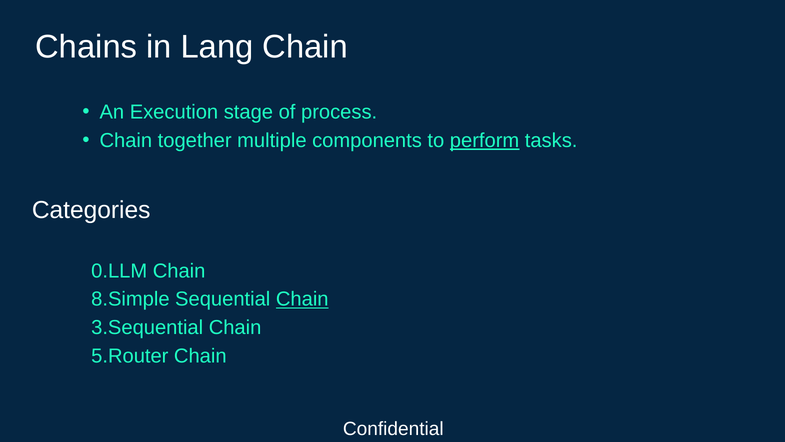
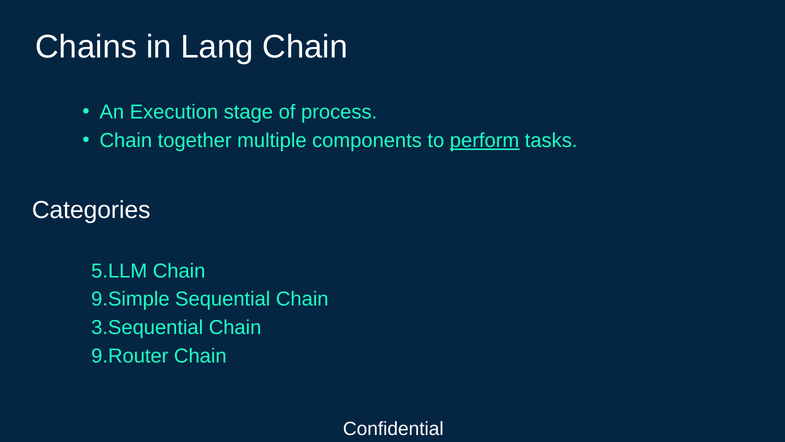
0.LLM: 0.LLM -> 5.LLM (119, 271)
8.Simple: 8.Simple -> 9.Simple (130, 299)
Chain underline: present -> none (302, 299)
5.Router: 5.Router -> 9.Router (130, 355)
